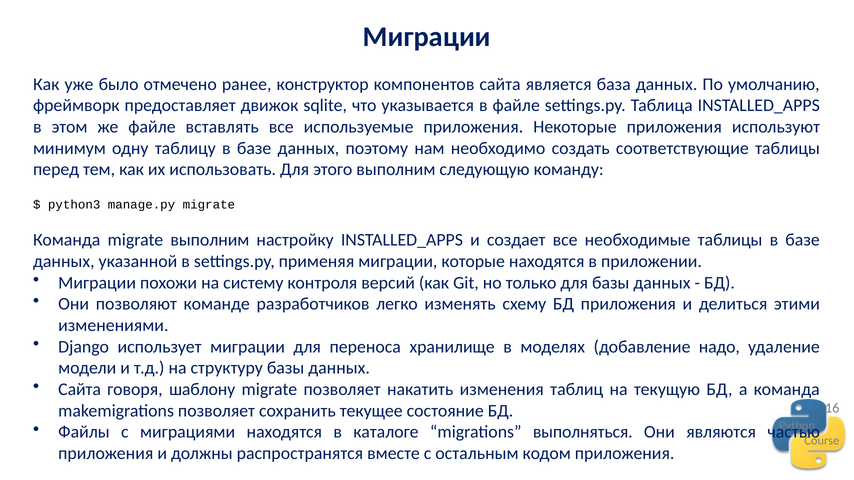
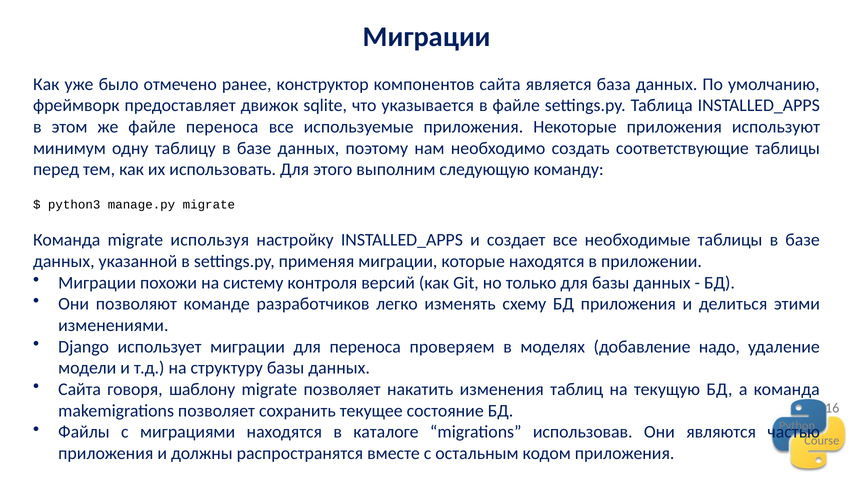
файле вставлять: вставлять -> переноса (222, 127)
migrate выполним: выполним -> используя (210, 240)
хранилище: хранилище -> проверяем (452, 347)
выполняться: выполняться -> использовав (583, 432)
